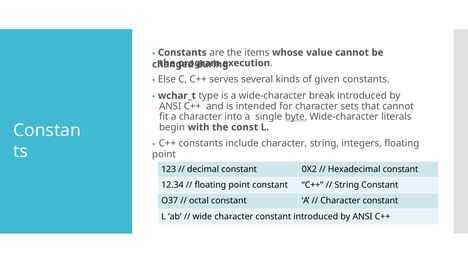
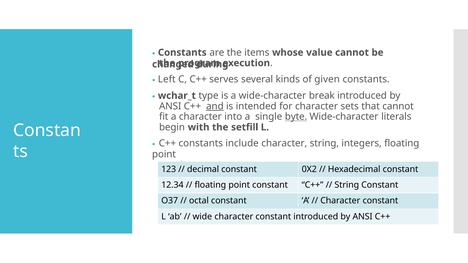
Else: Else -> Left (167, 79)
and underline: none -> present (215, 106)
const: const -> setfill (245, 127)
